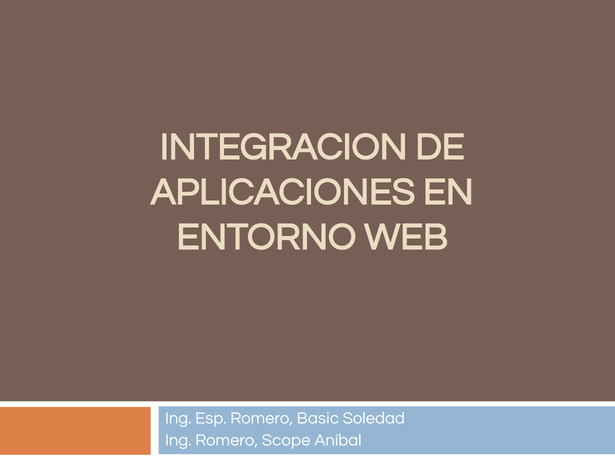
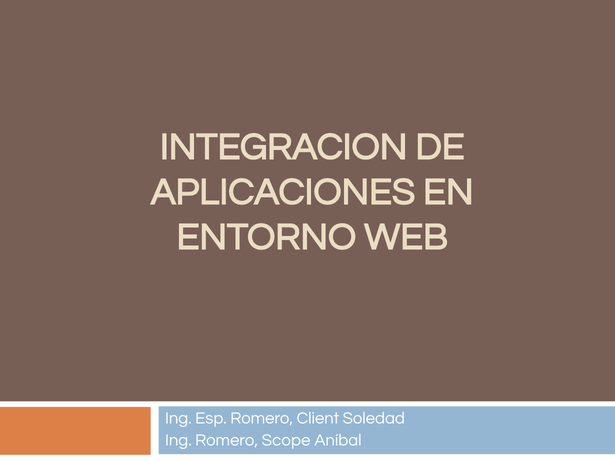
Basic: Basic -> Client (318, 418)
